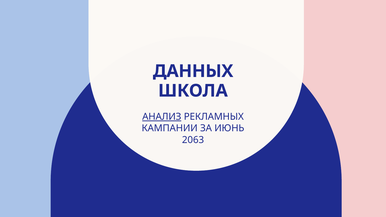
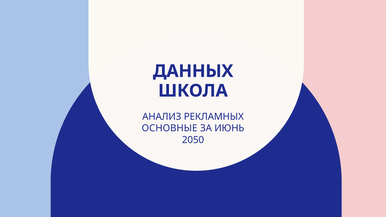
АНАЛИЗ underline: present -> none (162, 117)
КАМПАНИИ: КАМПАНИИ -> ОСНОВНЫЕ (170, 128)
2063: 2063 -> 2050 (193, 140)
